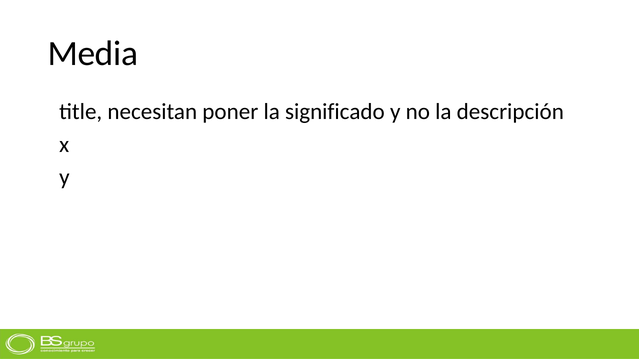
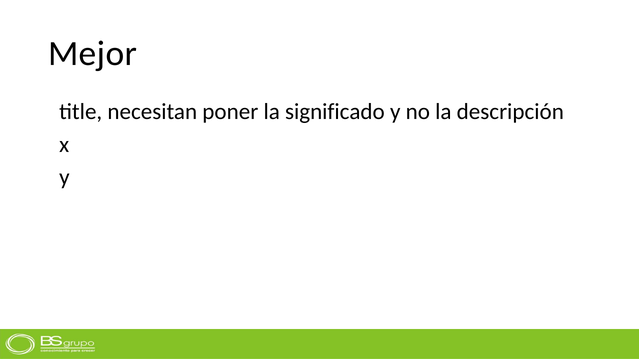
Media: Media -> Mejor (92, 54)
